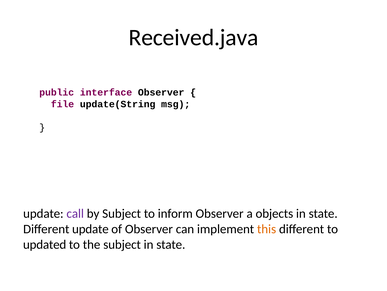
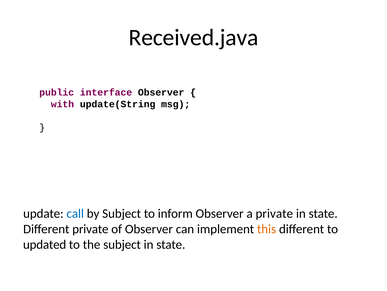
file: file -> with (62, 104)
call colour: purple -> blue (75, 213)
a objects: objects -> private (274, 213)
Different update: update -> private (90, 229)
